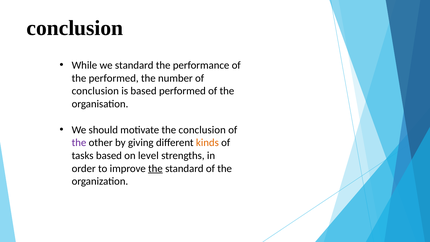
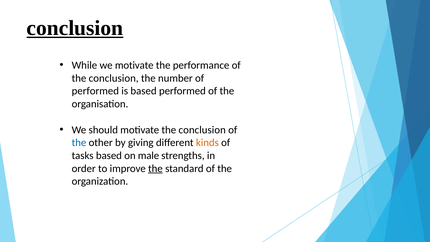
conclusion underline: none -> present (75, 28)
we standard: standard -> motivate (134, 65)
performed: performed -> conclusion (114, 78)
conclusion: conclusion -> performed (95, 91)
the colour: purple -> blue (79, 143)
level: level -> male (148, 156)
